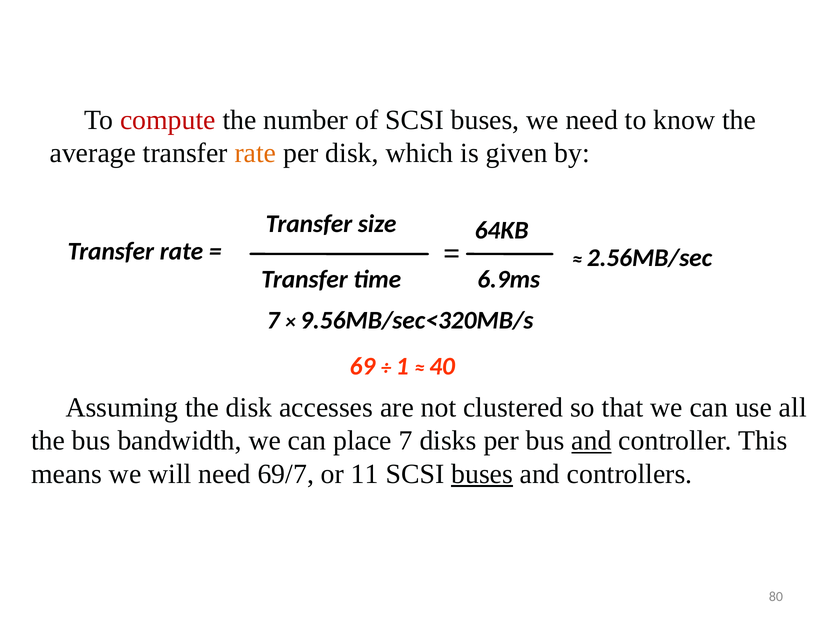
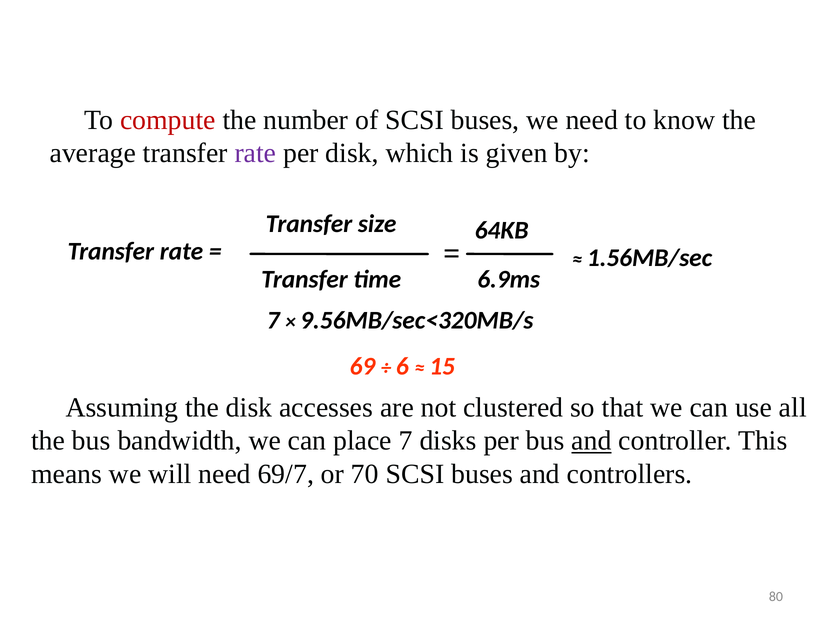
rate colour: orange -> purple (255, 153)
2.56MB/sec: 2.56MB/sec -> 1.56MB/sec (650, 258)
1: 1 -> 6 (402, 366)
40: 40 -> 15 (442, 366)
11: 11 -> 70 (365, 474)
buses underline: present -> none (482, 474)
